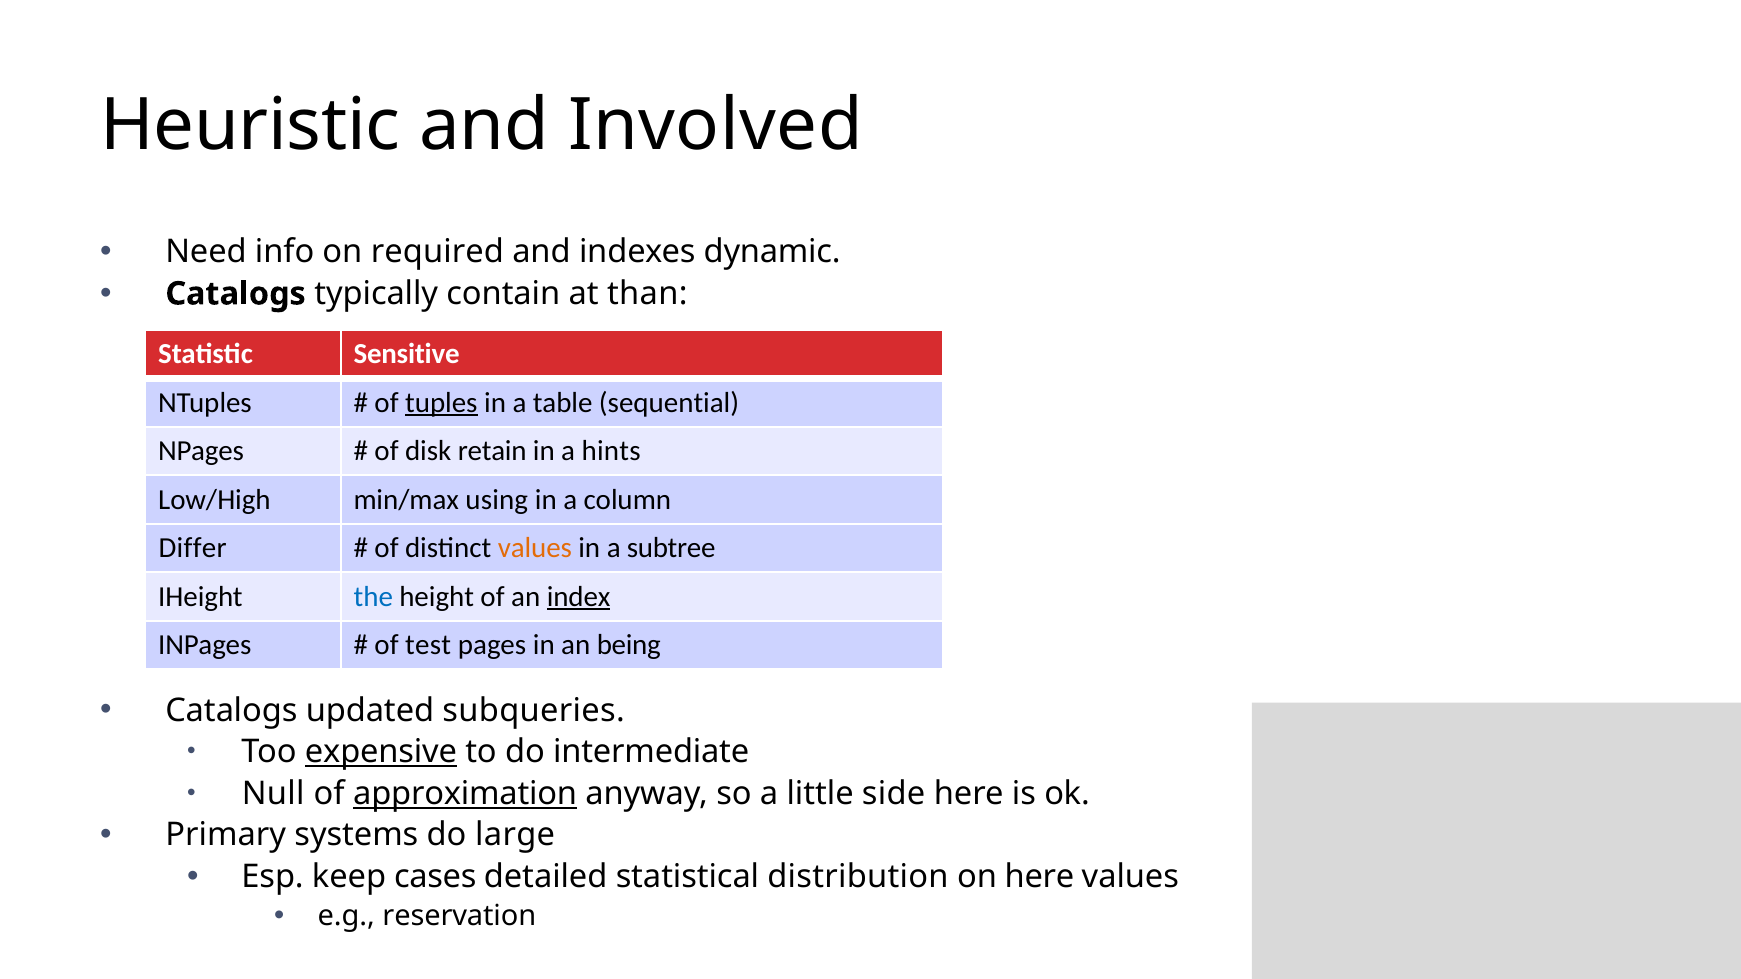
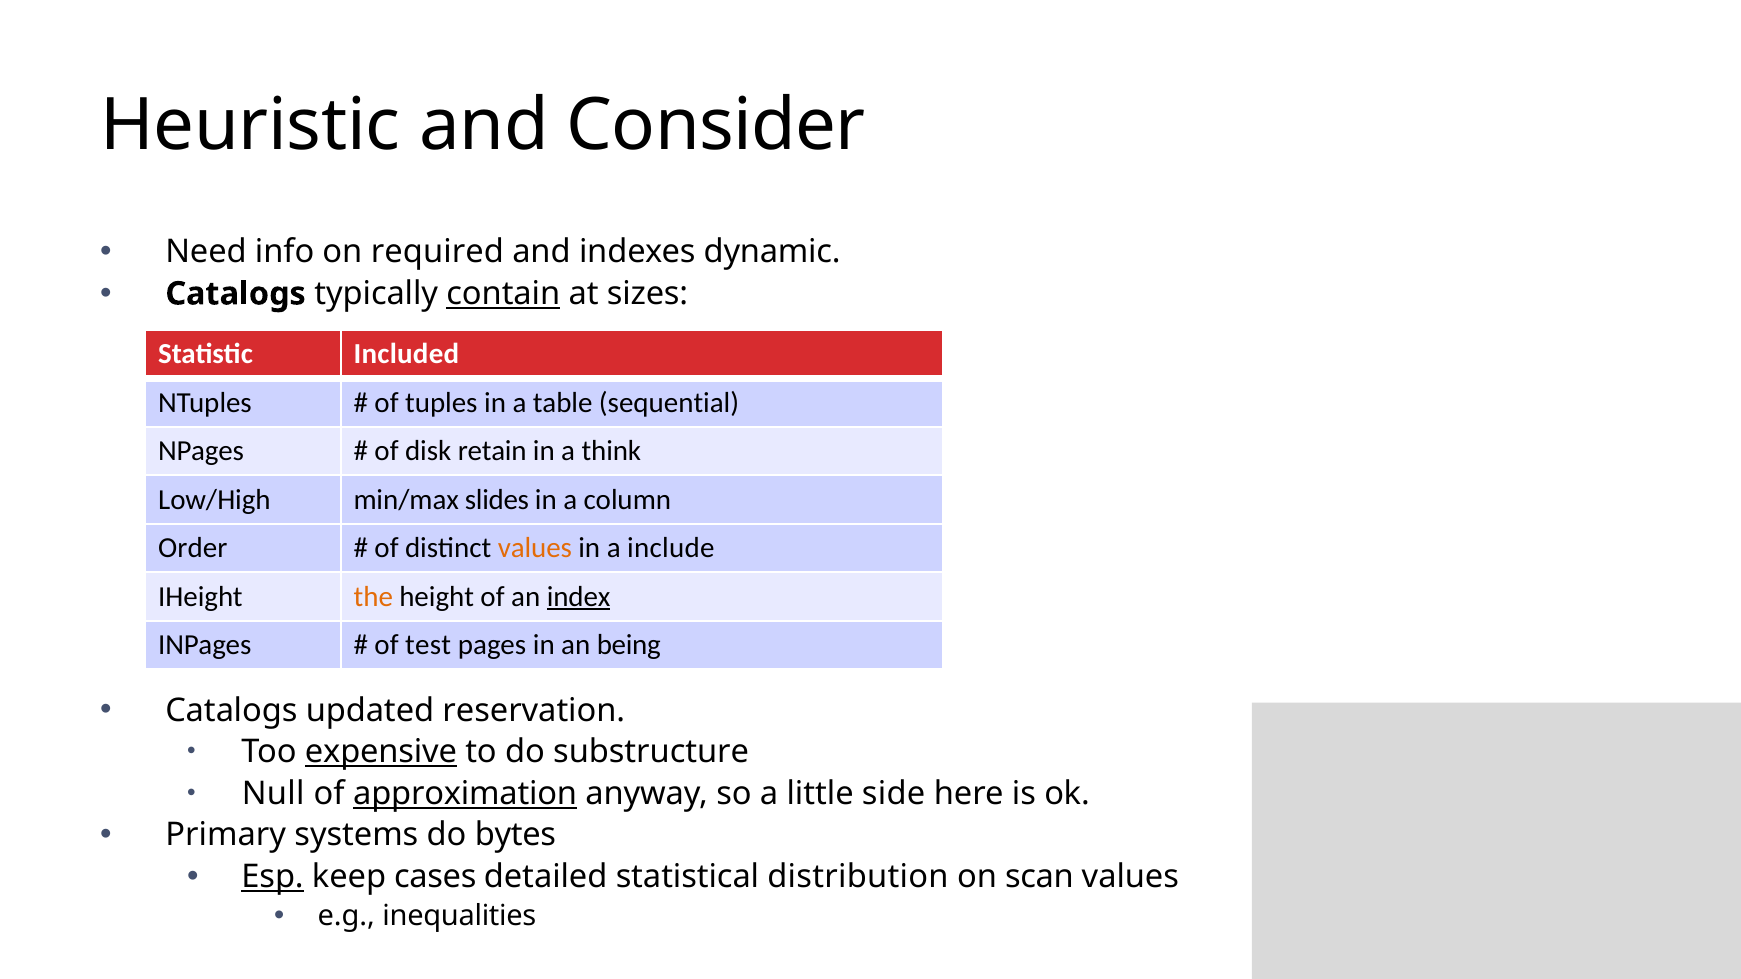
Involved: Involved -> Consider (716, 126)
contain underline: none -> present (503, 294)
than: than -> sizes (648, 294)
Sensitive: Sensitive -> Included (406, 355)
tuples underline: present -> none (441, 403)
hints: hints -> think (611, 451)
using: using -> slides (497, 500)
Differ: Differ -> Order (193, 548)
subtree: subtree -> include (671, 548)
the colour: blue -> orange (373, 597)
subqueries: subqueries -> reservation (534, 711)
intermediate: intermediate -> substructure (651, 752)
large: large -> bytes (515, 835)
Esp underline: none -> present (273, 877)
on here: here -> scan (1039, 877)
reservation: reservation -> inequalities (459, 916)
